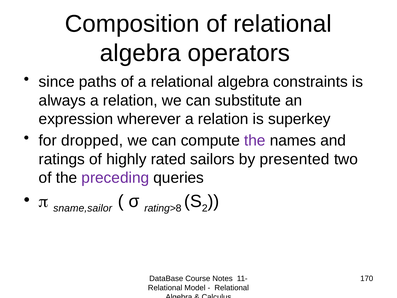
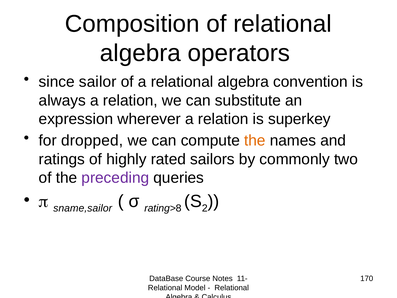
paths: paths -> sailor (98, 82)
constraints: constraints -> convention (310, 82)
the colour: purple -> orange (255, 141)
presented: presented -> commonly (295, 159)
